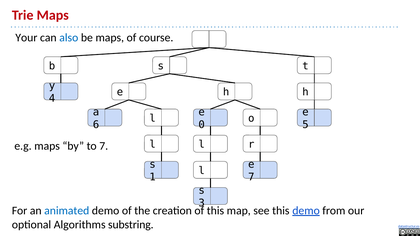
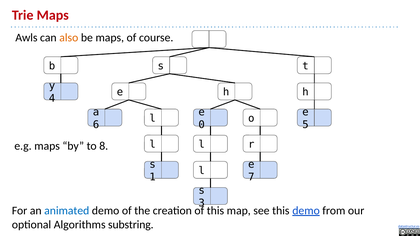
Your: Your -> Awls (26, 38)
also colour: blue -> orange (69, 38)
to 7: 7 -> 8 (104, 146)
